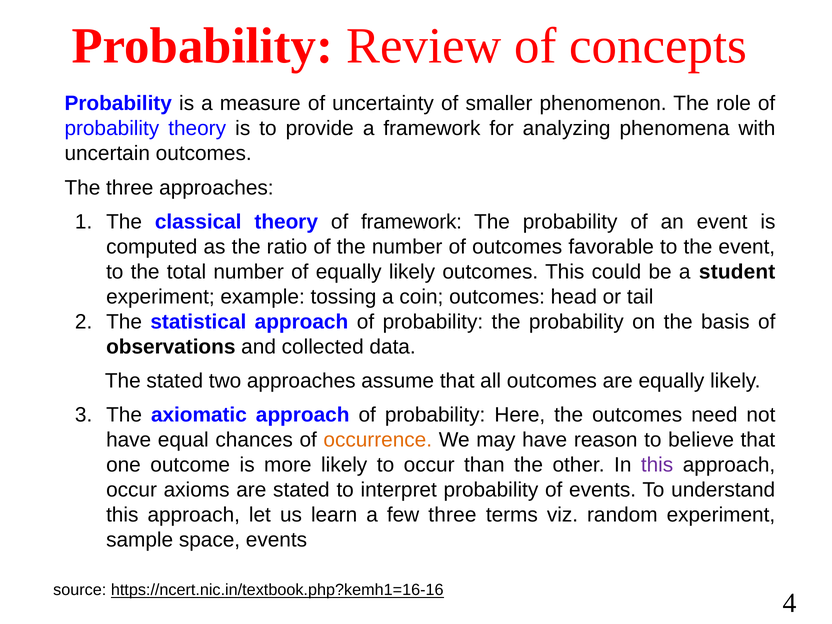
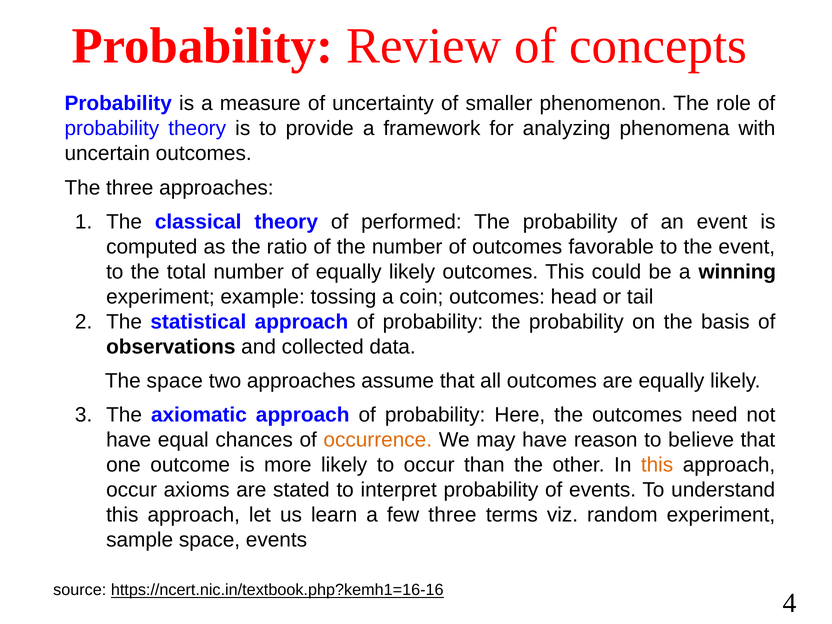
of framework: framework -> performed (411, 222)
student: student -> winning (737, 272)
The stated: stated -> space (175, 381)
this colour: purple -> orange (657, 465)
